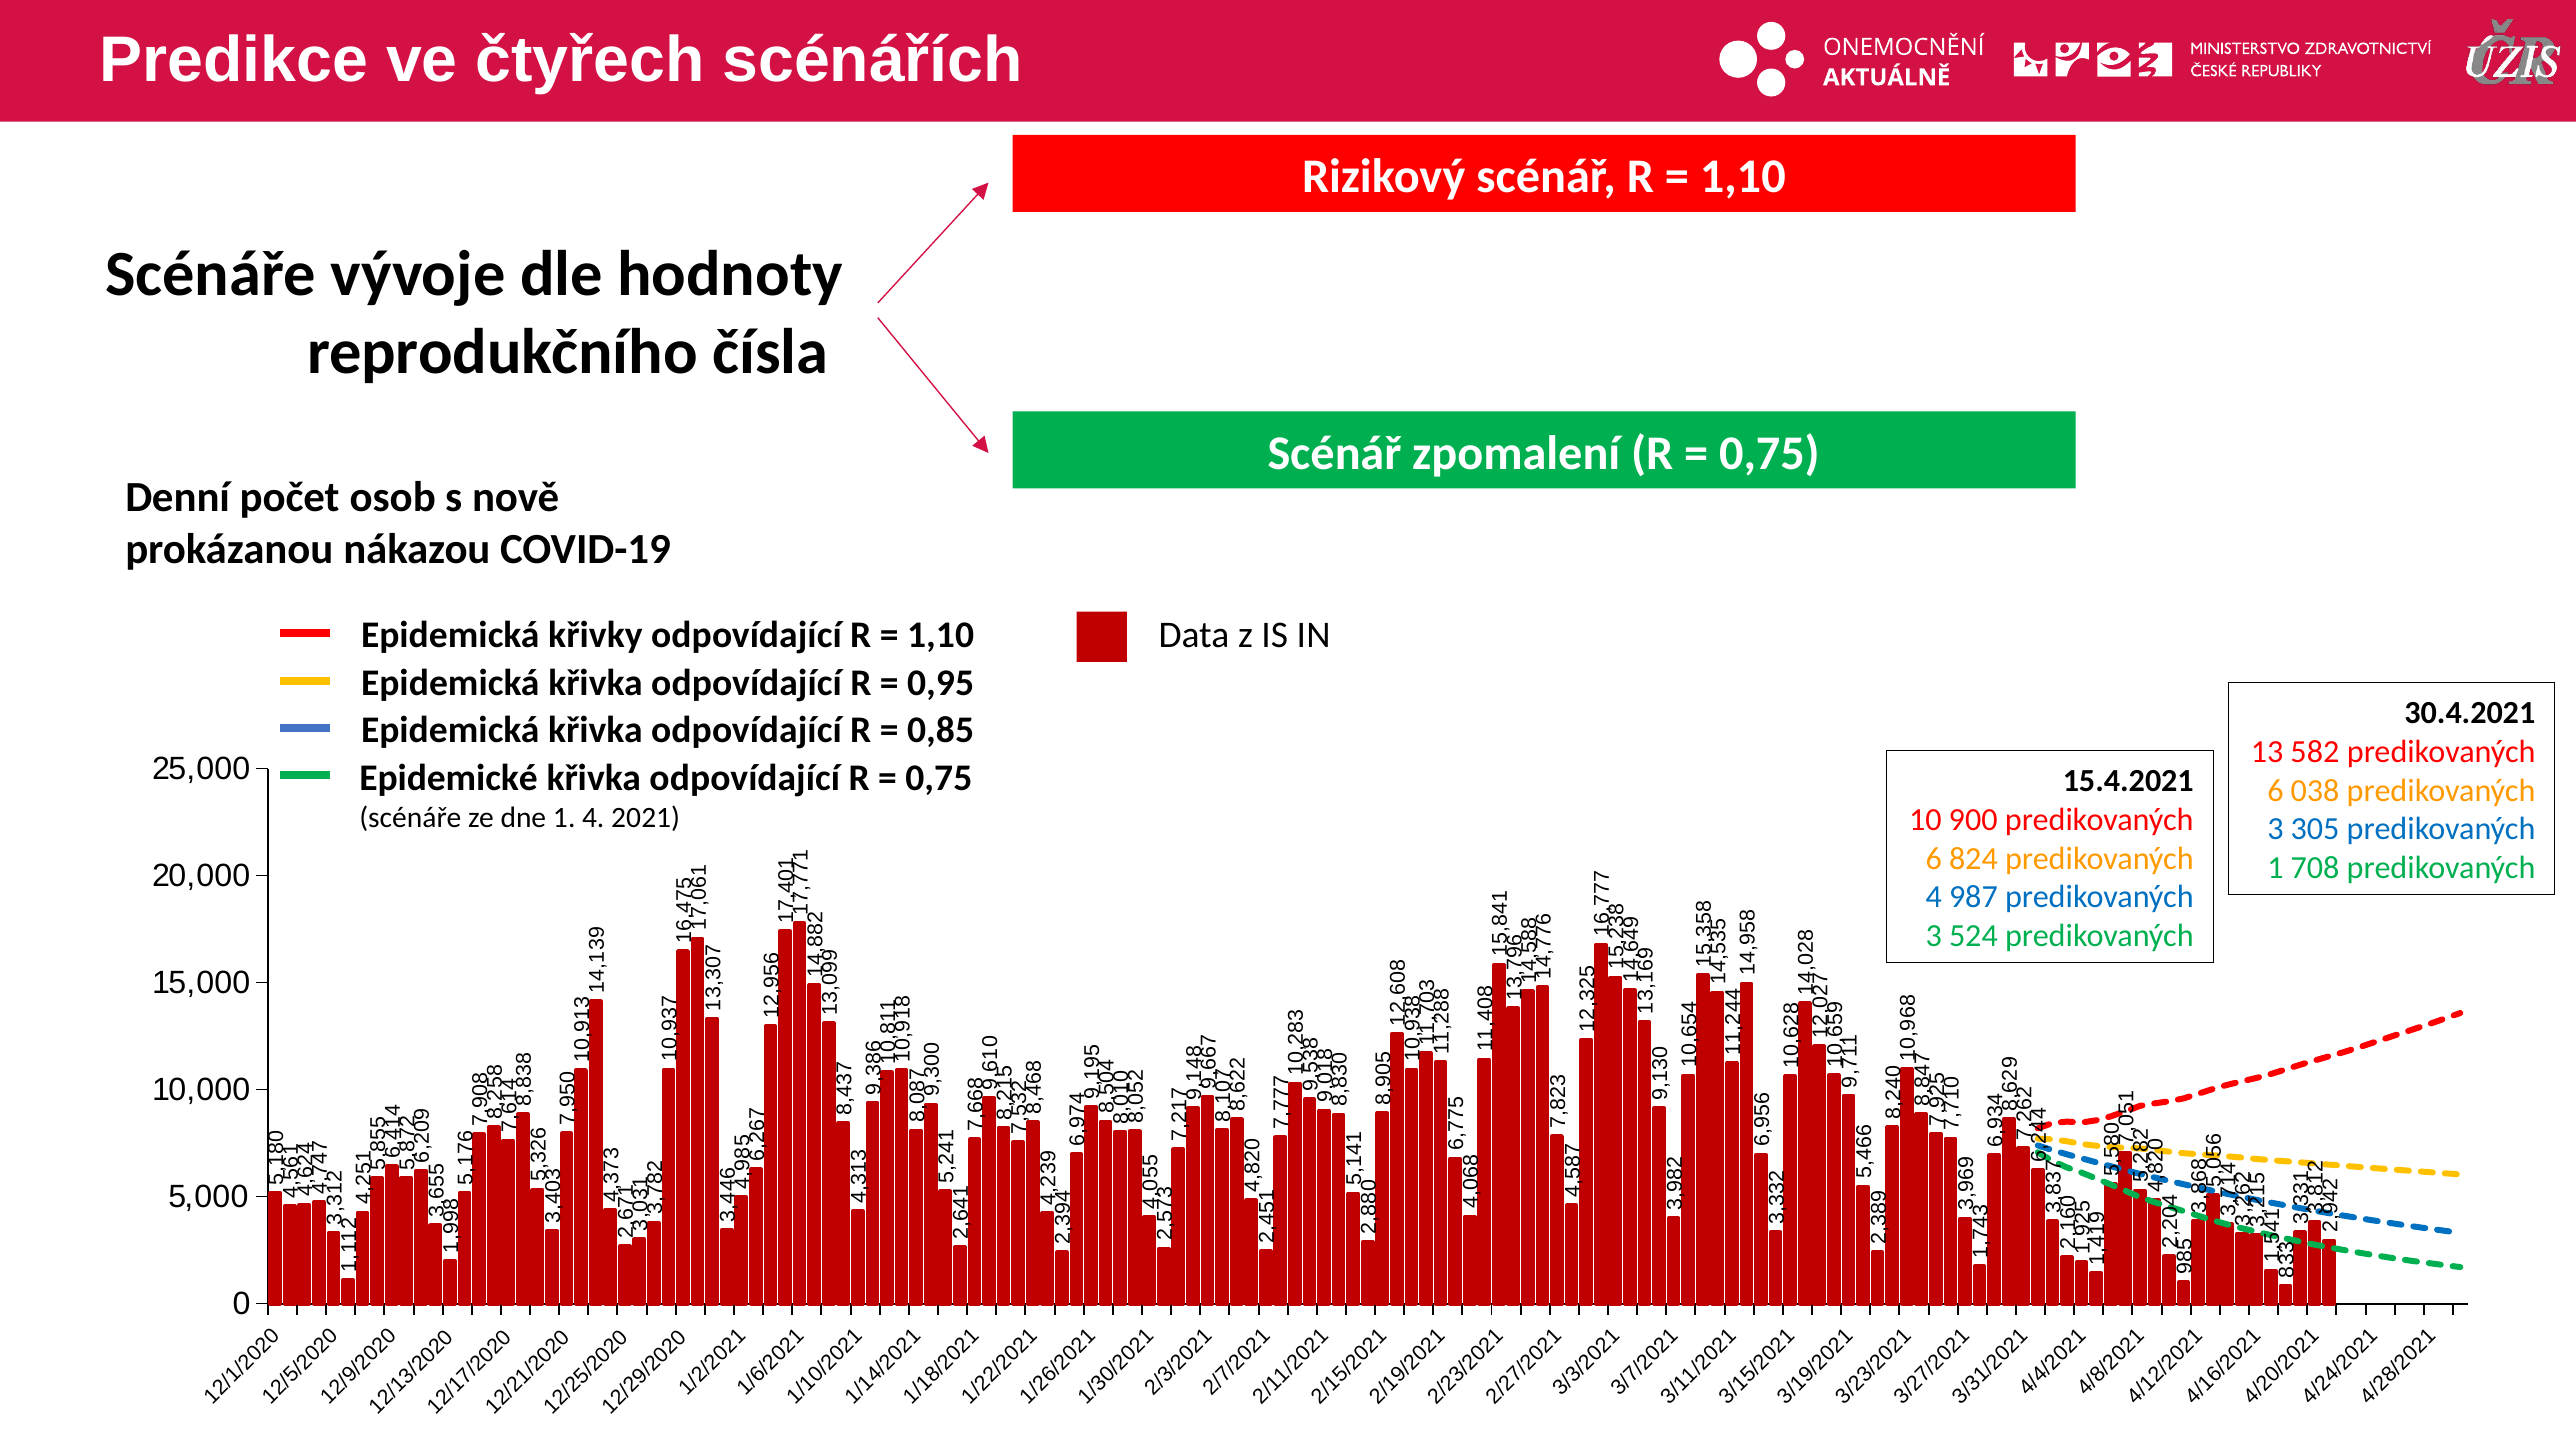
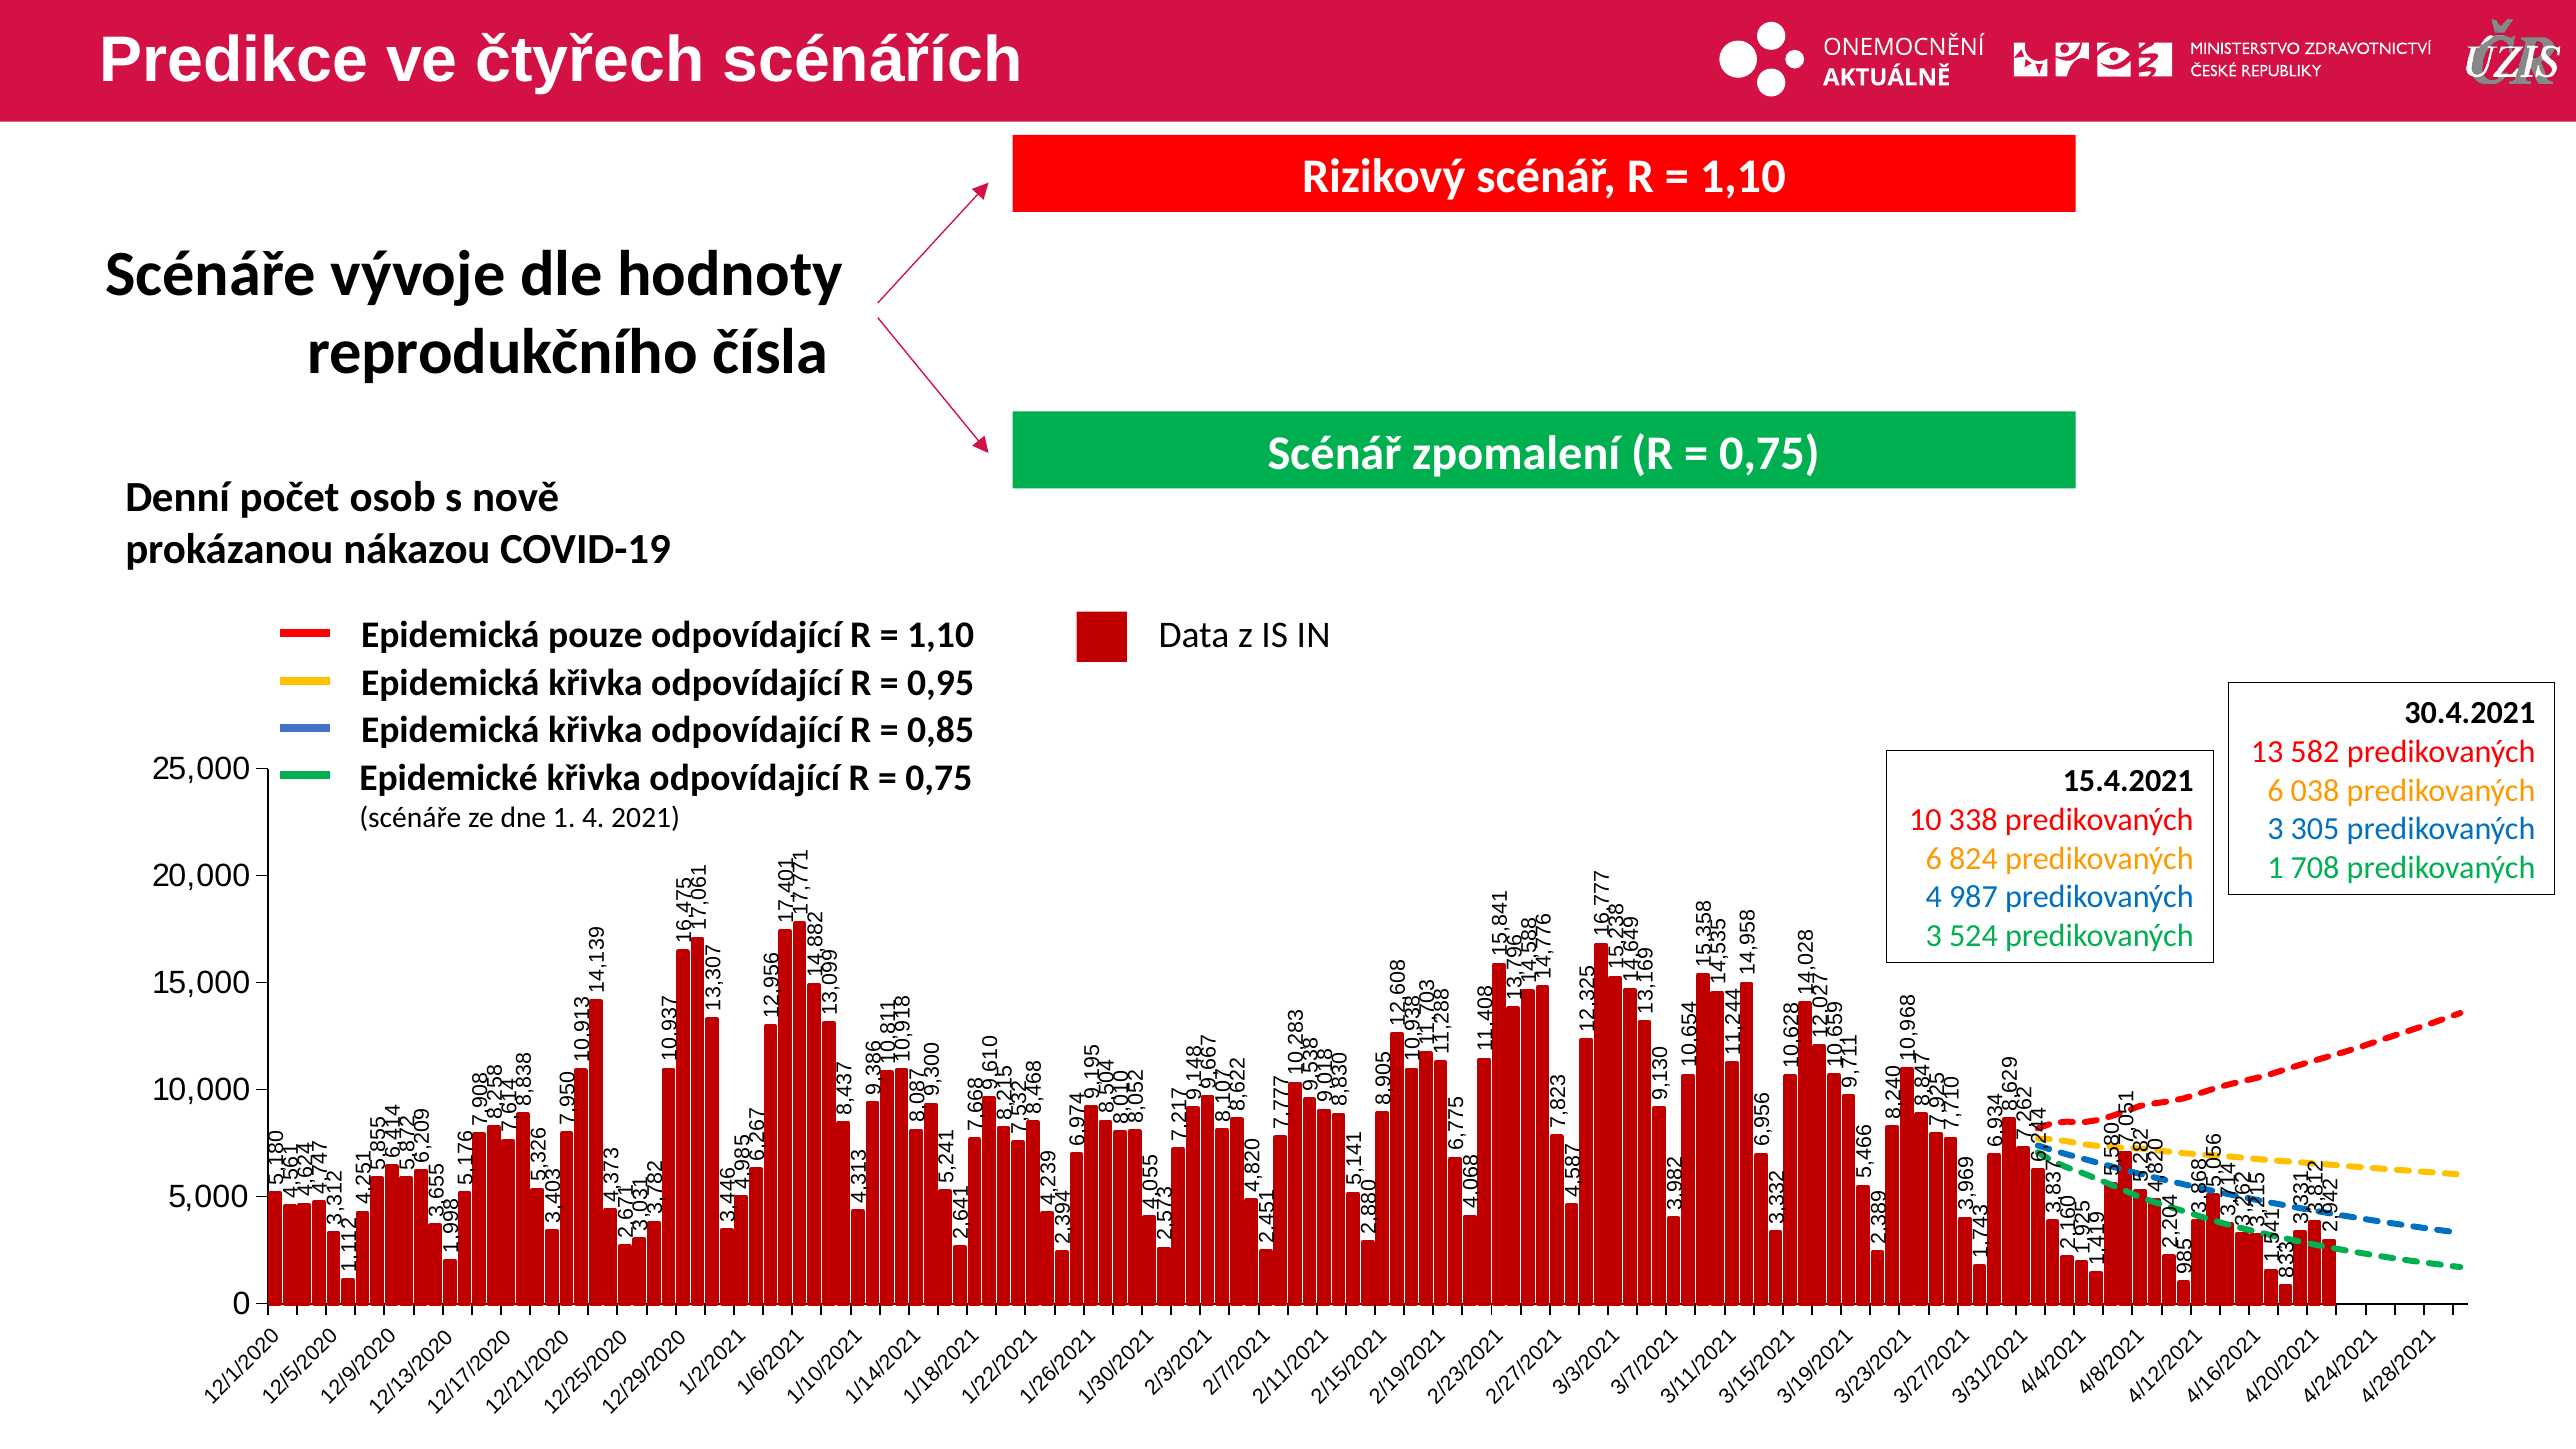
křivky: křivky -> pouze (595, 635)
900: 900 -> 338 (1973, 820)
